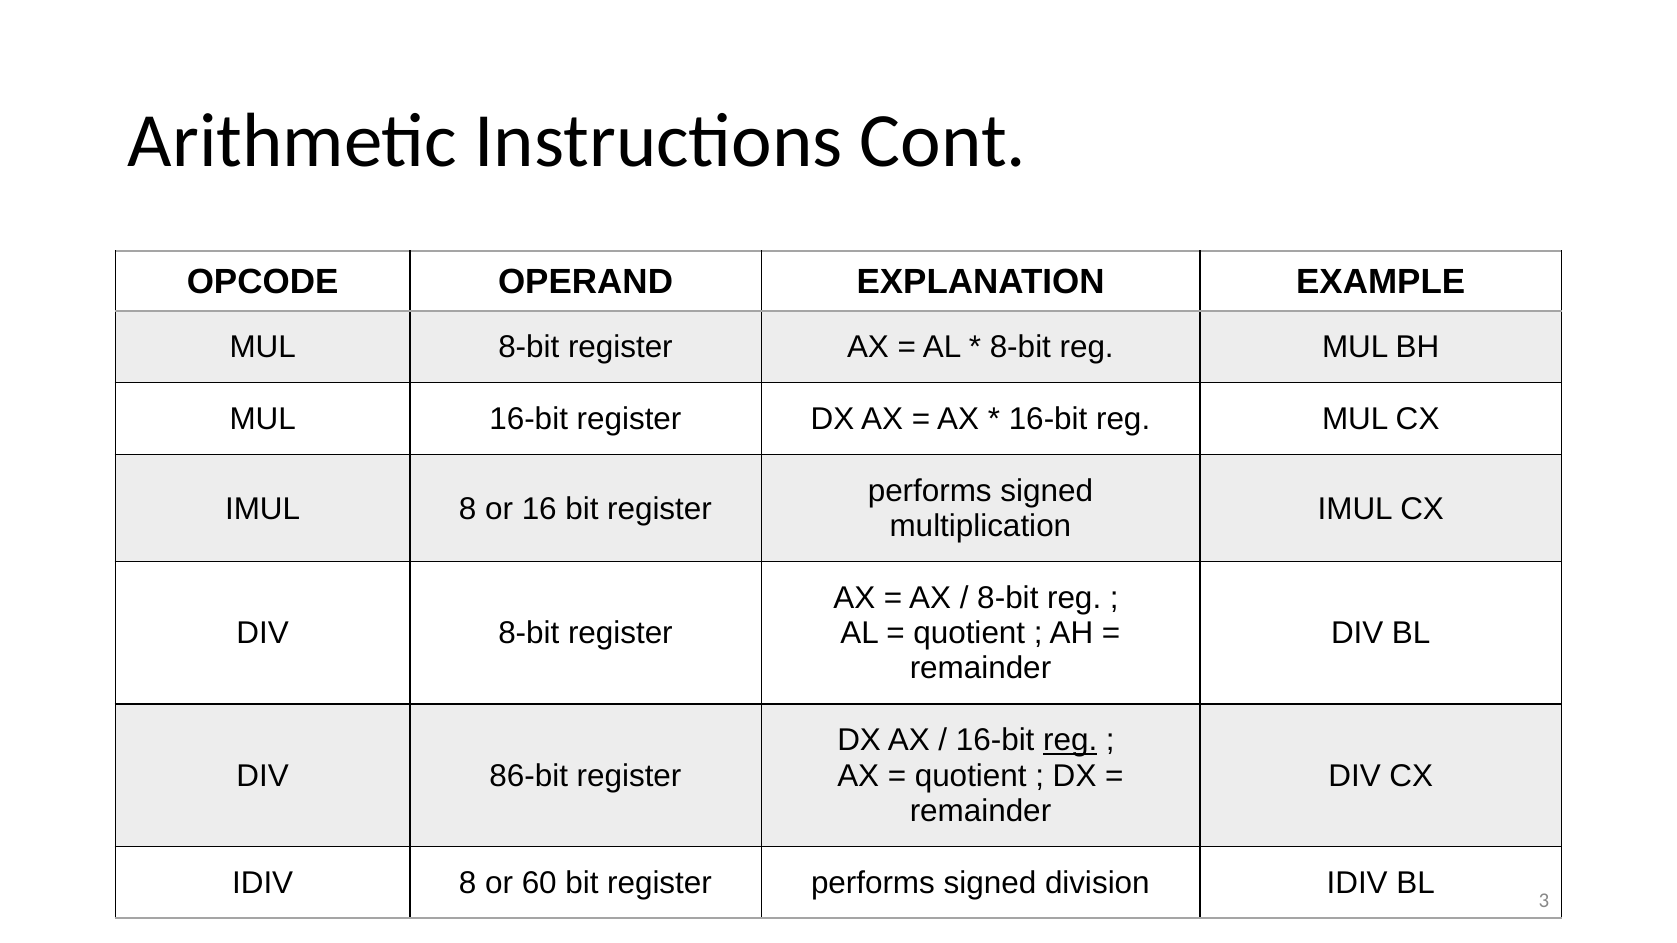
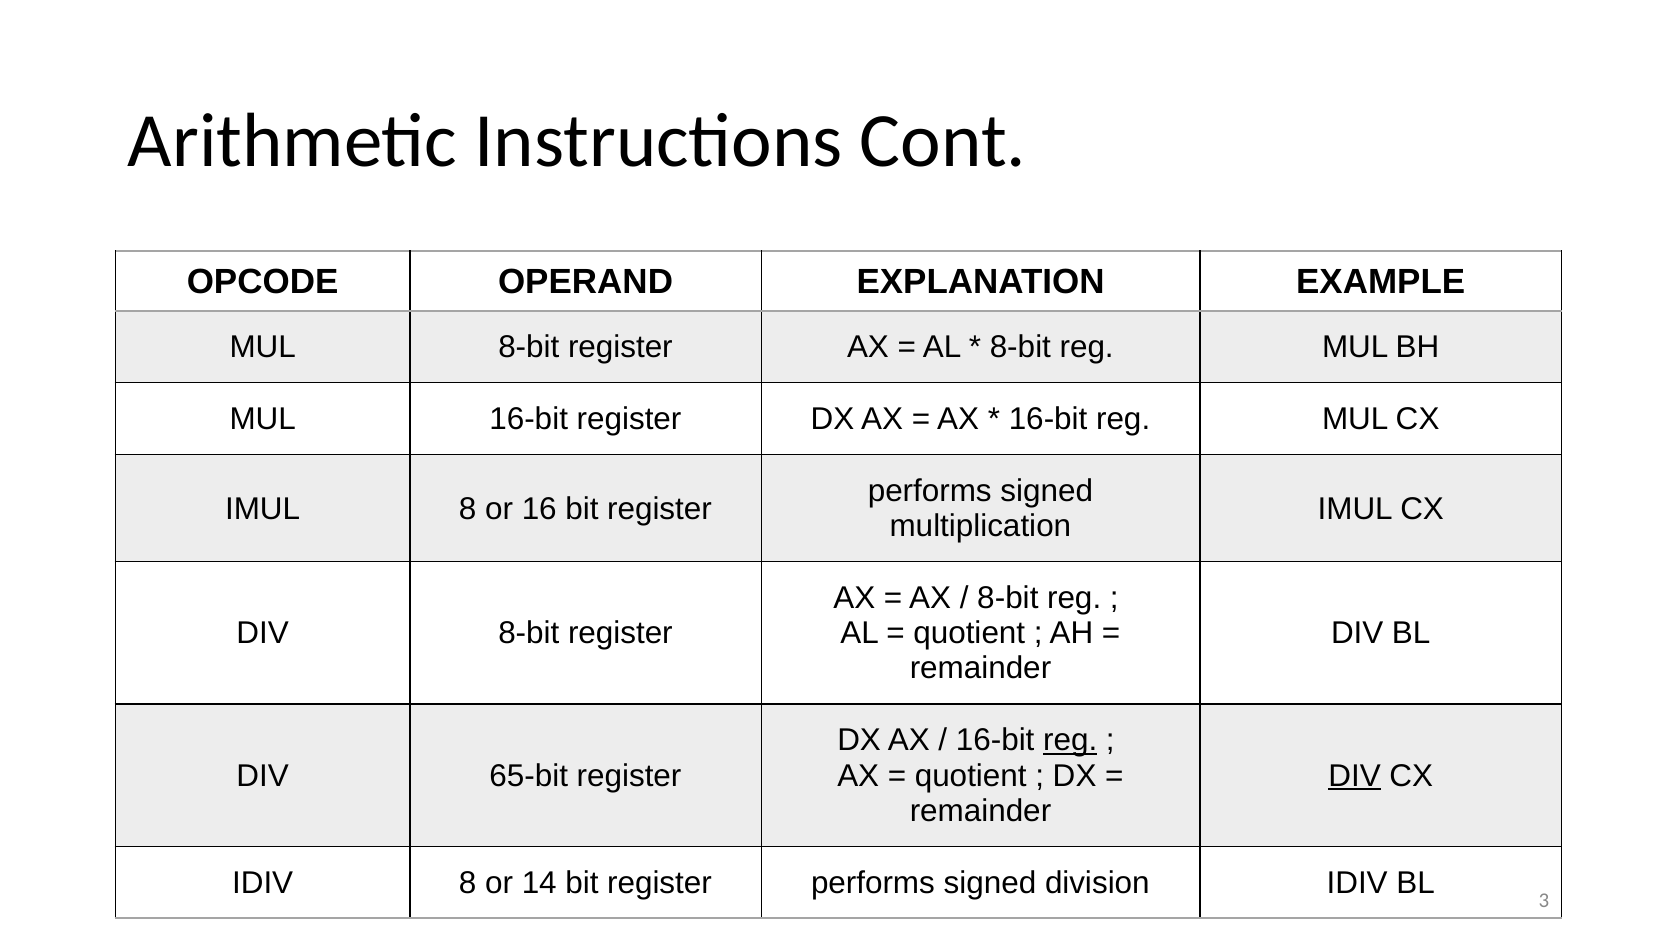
86-bit: 86-bit -> 65-bit (529, 776)
DIV underline: none -> present (1355, 776)
60: 60 -> 14 (539, 883)
